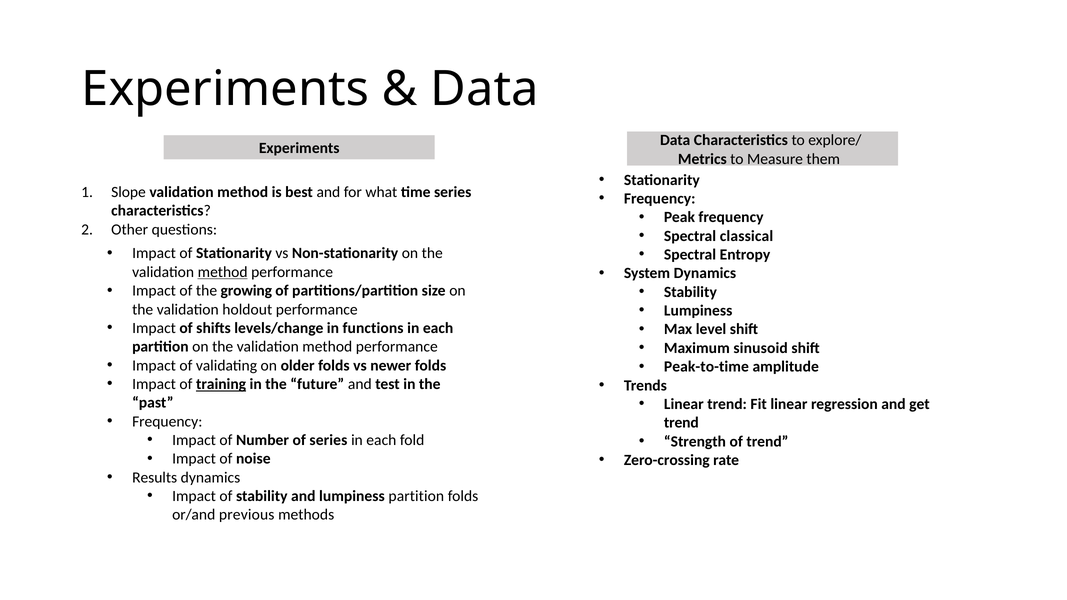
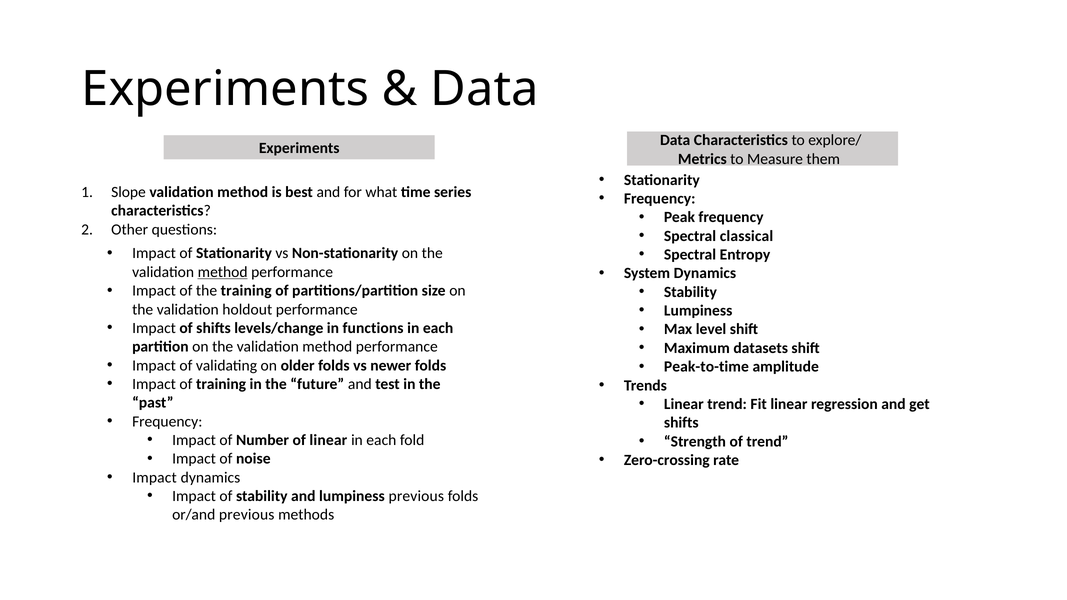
the growing: growing -> training (246, 291)
sinusoid: sinusoid -> datasets (761, 348)
training underline: present -> none (221, 384)
trend: trend -> shifts (681, 423)
of series: series -> linear (328, 440)
Results: Results -> Impact (155, 478)
lumpiness partition: partition -> previous (416, 496)
